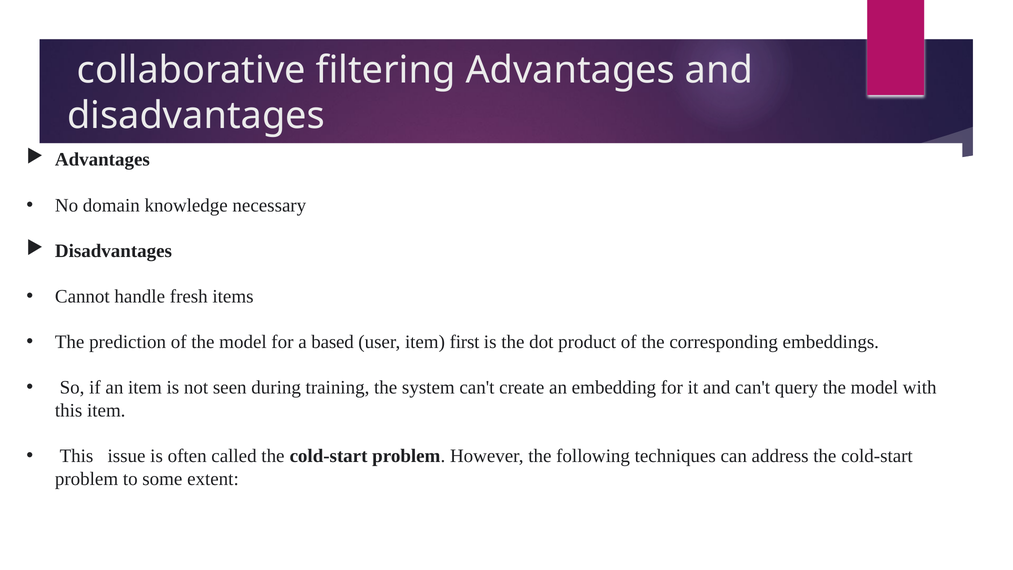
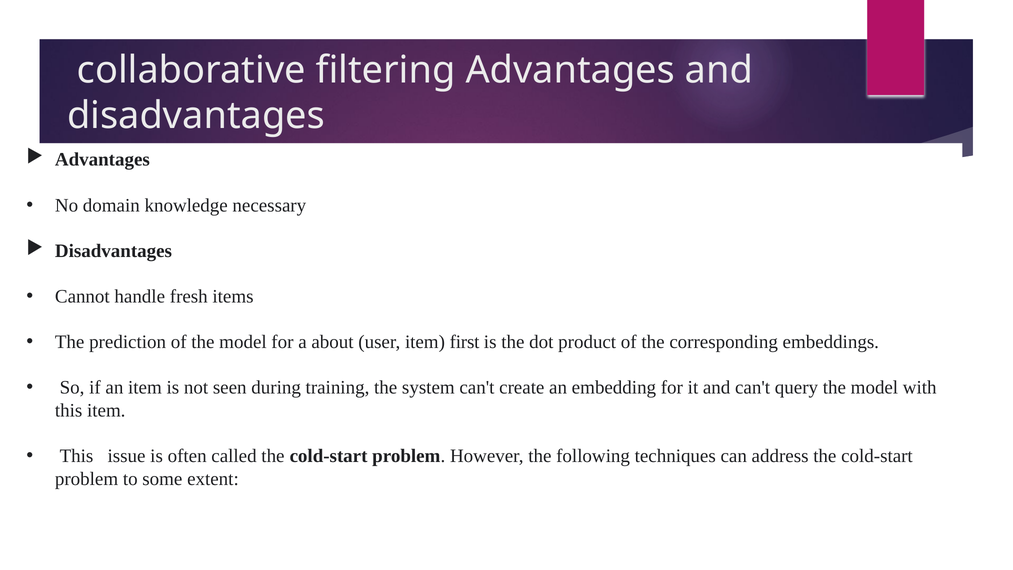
based: based -> about (332, 342)
